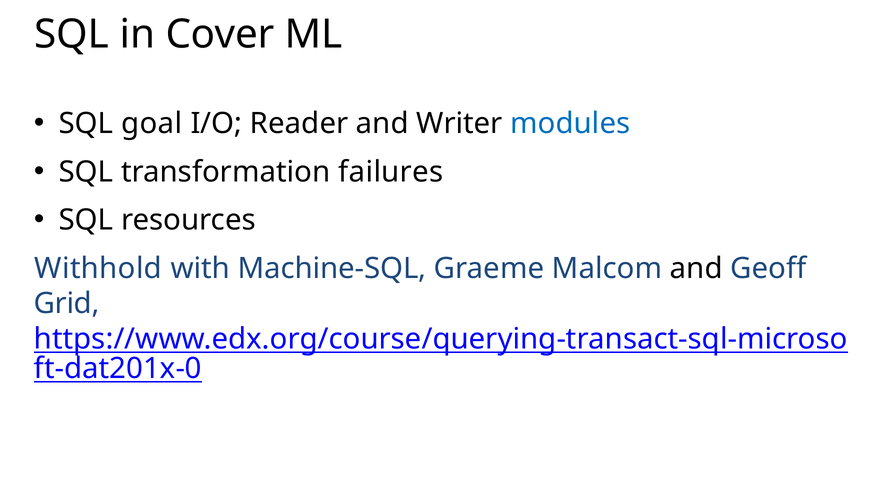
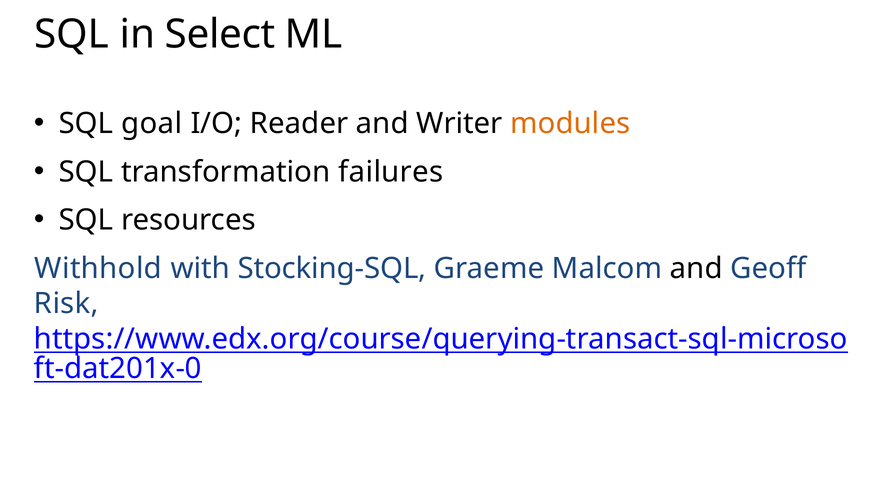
Cover: Cover -> Select (220, 34)
modules colour: blue -> orange (570, 124)
Machine-SQL: Machine-SQL -> Stocking-SQL (332, 268)
Grid: Grid -> Risk (66, 303)
